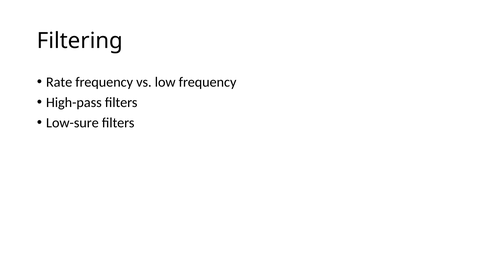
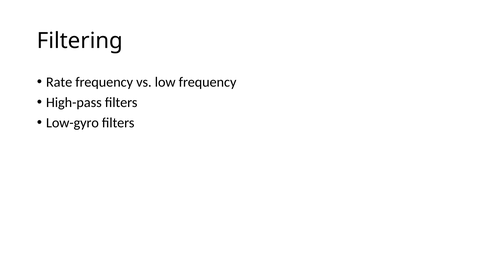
Low-sure: Low-sure -> Low-gyro (72, 123)
